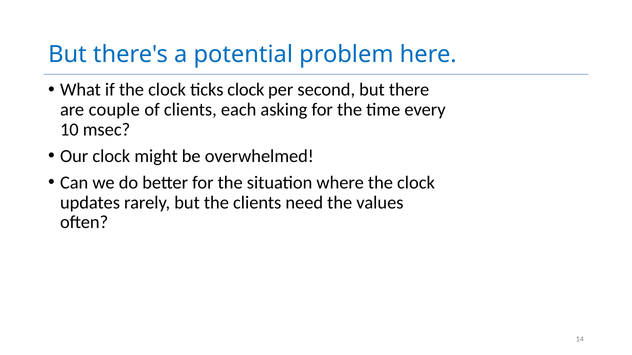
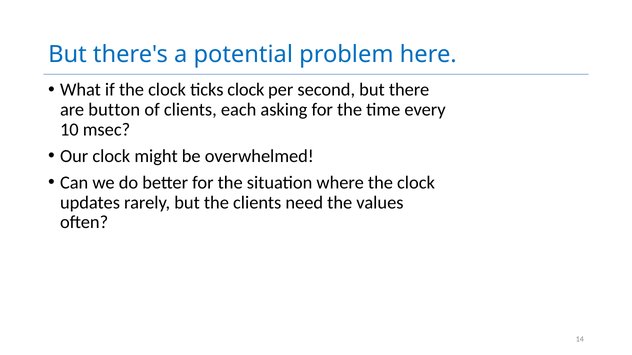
couple: couple -> button (114, 110)
